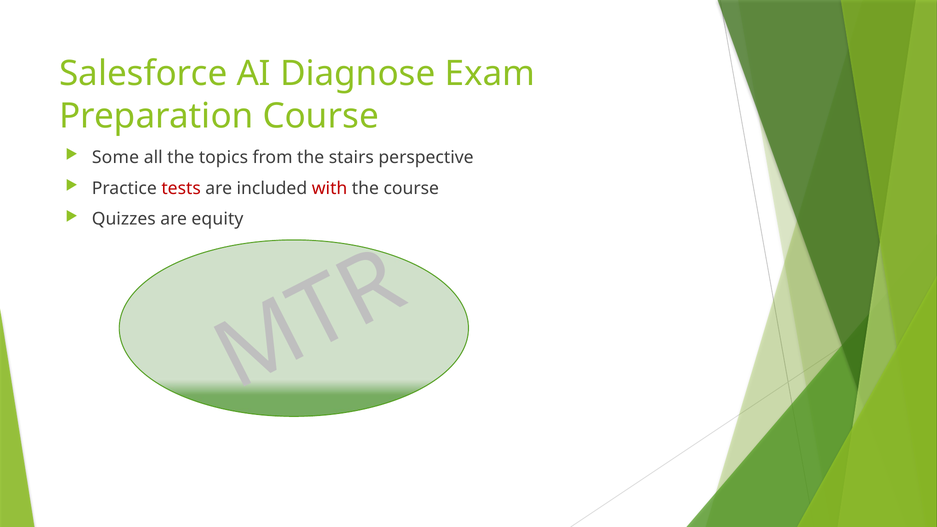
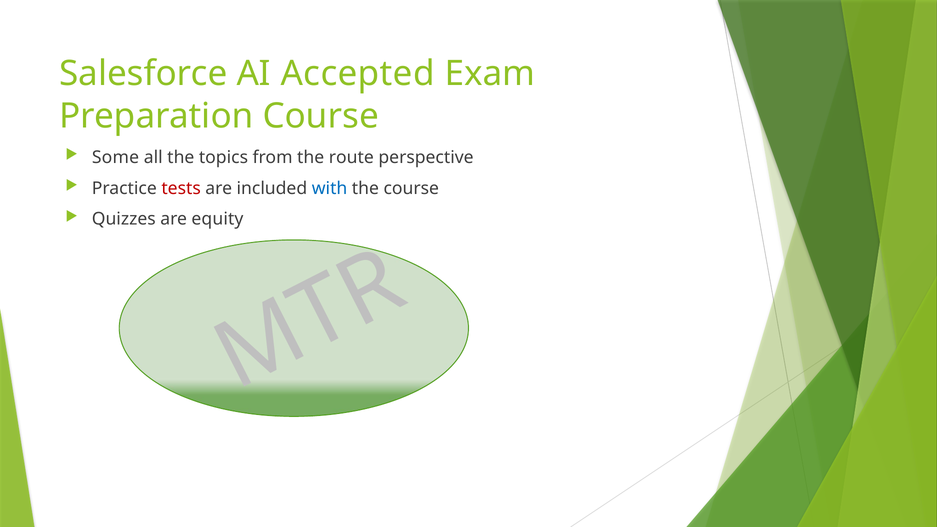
Diagnose: Diagnose -> Accepted (358, 74)
stairs: stairs -> route (351, 157)
with colour: red -> blue (330, 188)
